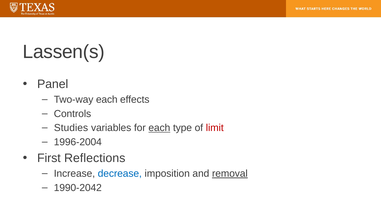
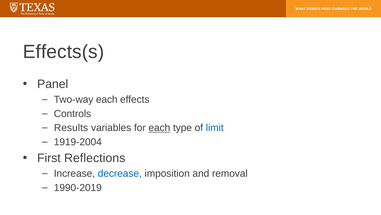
Lassen(s: Lassen(s -> Effects(s (64, 52)
Studies: Studies -> Results (71, 128)
limit colour: red -> blue (215, 128)
1996-2004: 1996-2004 -> 1919-2004 (78, 142)
removal underline: present -> none (230, 173)
1990-2042: 1990-2042 -> 1990-2019 (78, 187)
